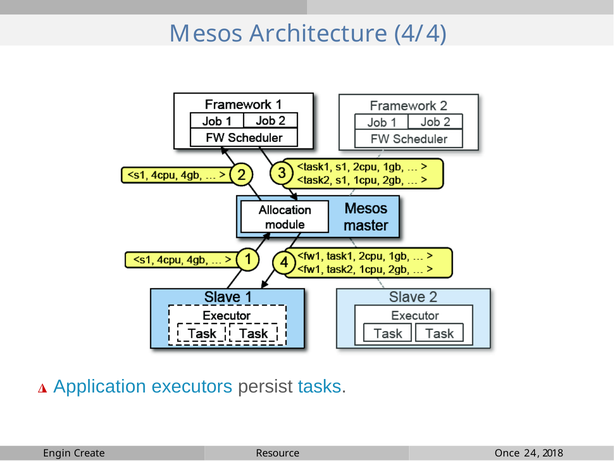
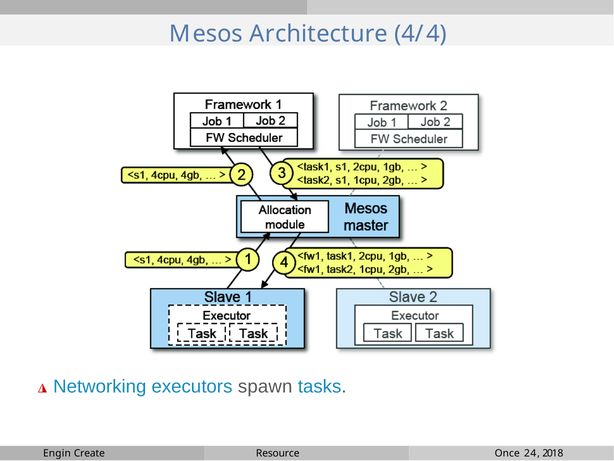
Application: Application -> Networking (100, 386)
persist: persist -> spawn (265, 386)
